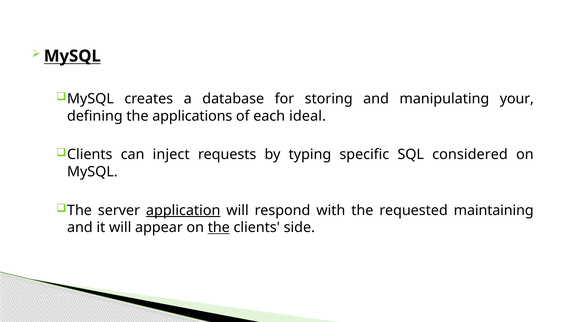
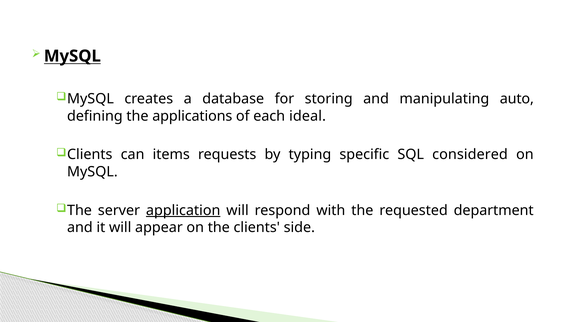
your: your -> auto (517, 99)
inject: inject -> items (171, 155)
maintaining: maintaining -> department (494, 210)
the underline: present -> none (219, 228)
